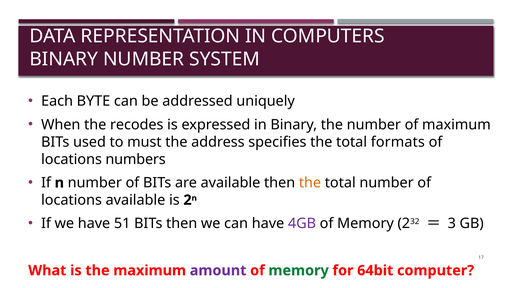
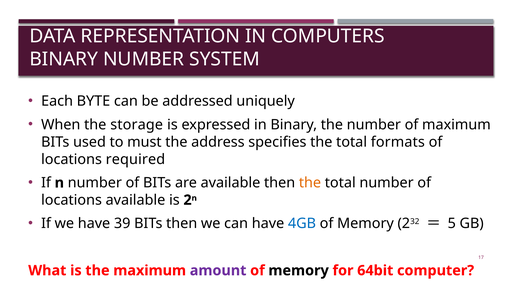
recodes: recodes -> storage (137, 125)
numbers: numbers -> required (135, 159)
51: 51 -> 39 (122, 224)
4GB colour: purple -> blue (302, 224)
3: 3 -> 5 (452, 224)
memory colour: green -> black (299, 271)
